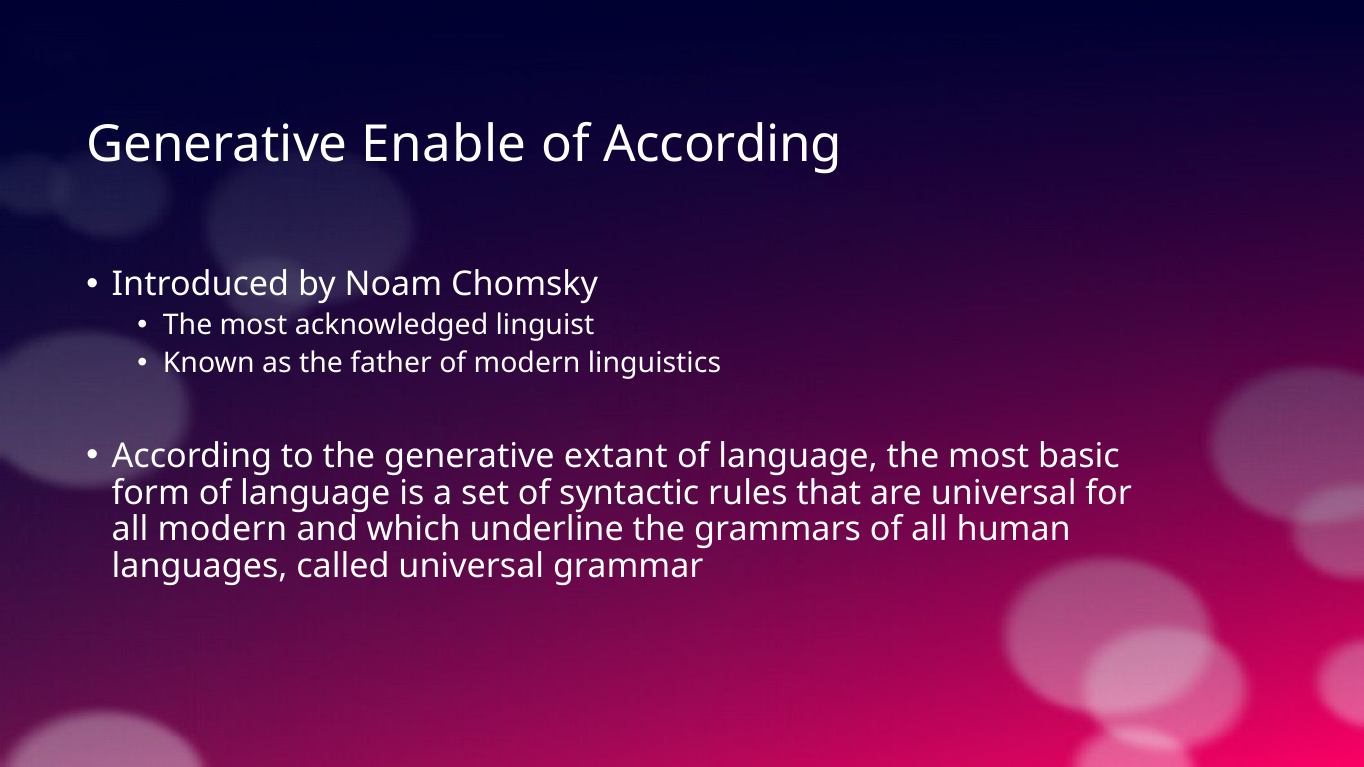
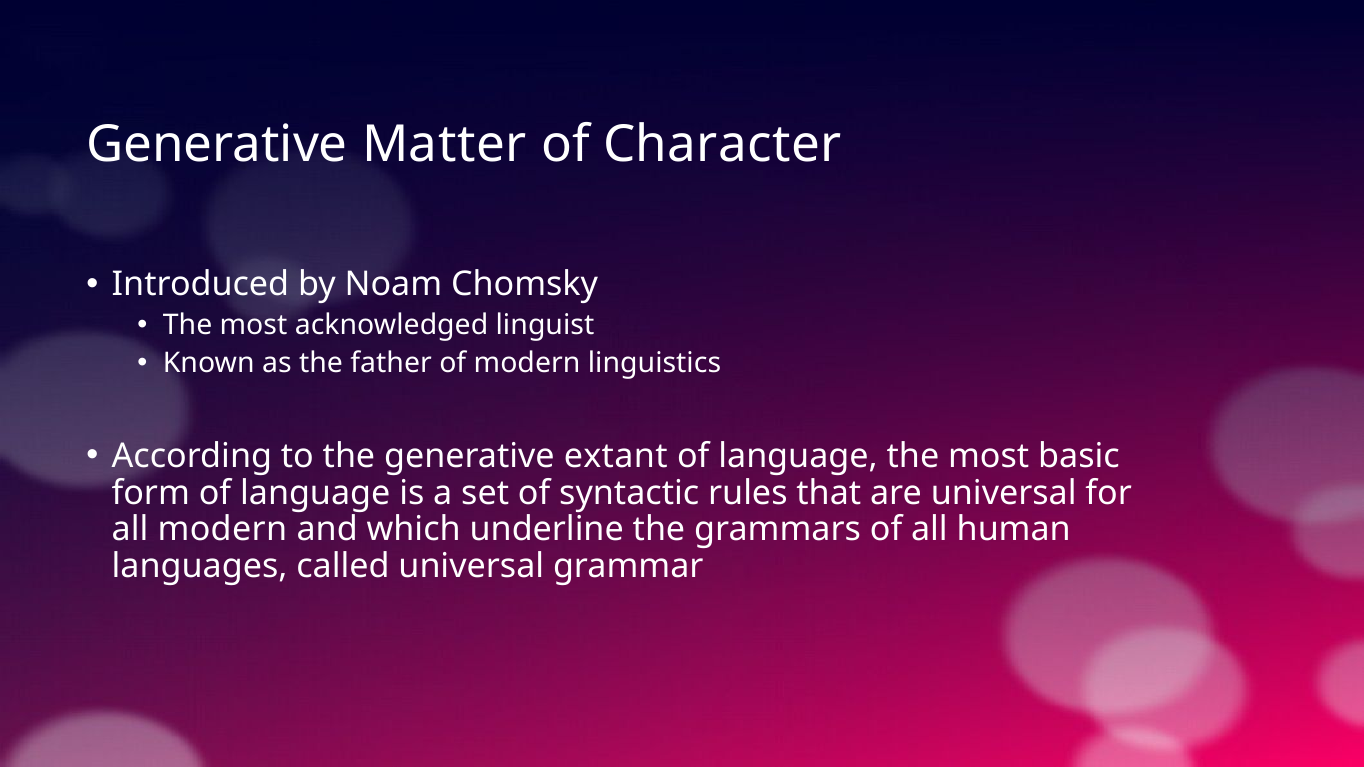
Enable: Enable -> Matter (444, 144)
of According: According -> Character (722, 144)
